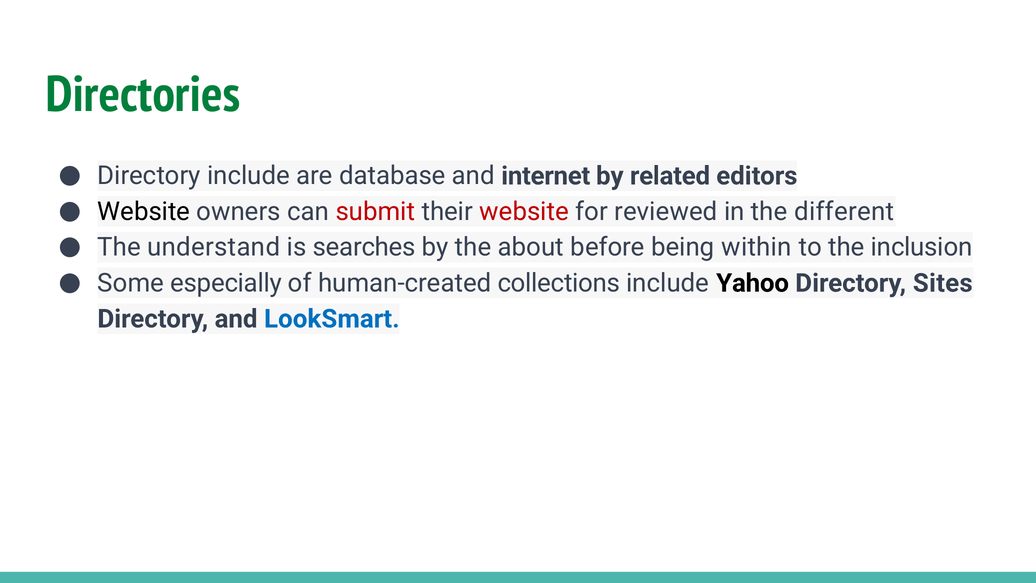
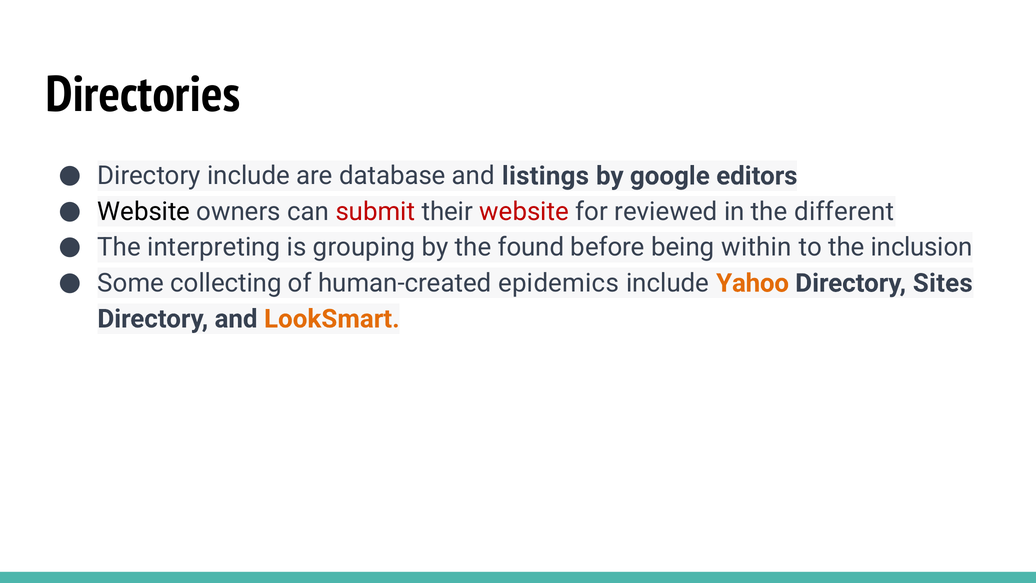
Directories colour: green -> black (143, 95)
internet: internet -> listings (545, 176)
related: related -> google (670, 176)
understand: understand -> interpreting (214, 247)
searches: searches -> grouping (364, 247)
about: about -> found (531, 247)
especially: especially -> collecting (226, 283)
collections: collections -> epidemics (559, 283)
Yahoo colour: black -> orange (753, 283)
LookSmart colour: blue -> orange (332, 319)
